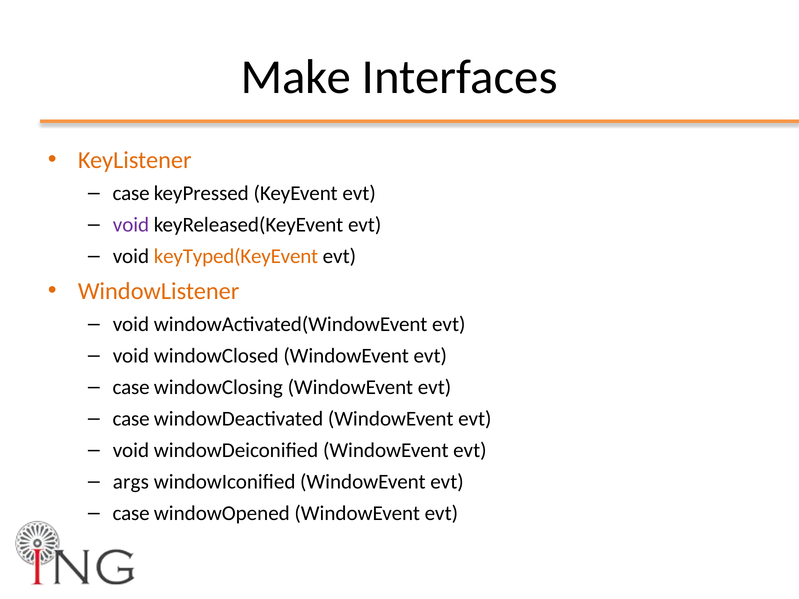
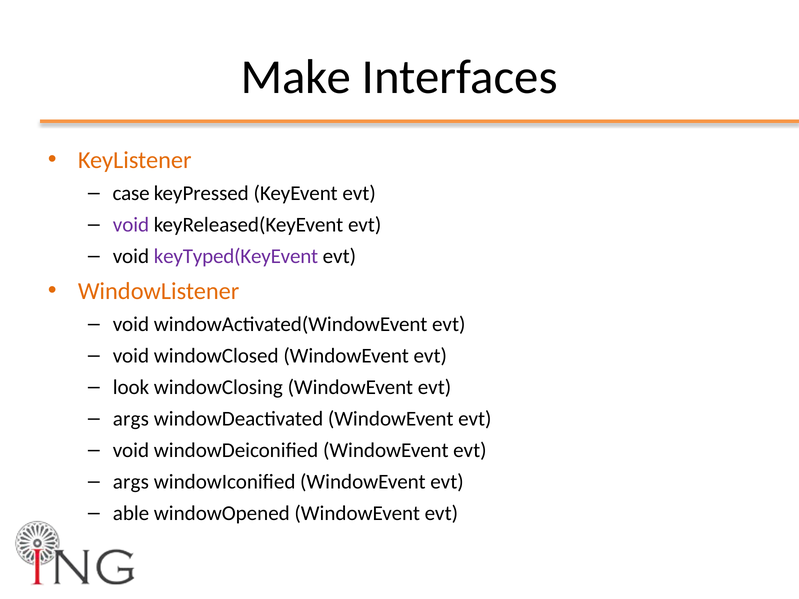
keyTyped(KeyEvent colour: orange -> purple (236, 256)
case: case -> look (131, 387)
case: case -> args (131, 419)
case: case -> able (131, 514)
